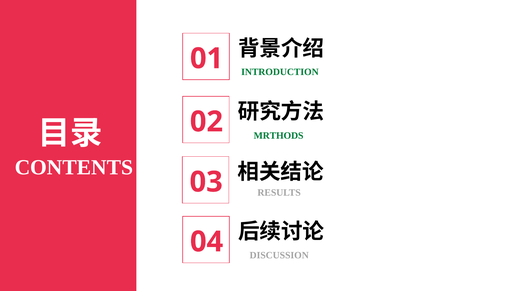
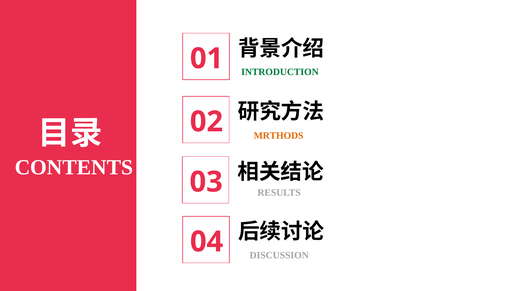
MRTHODS colour: green -> orange (279, 136)
